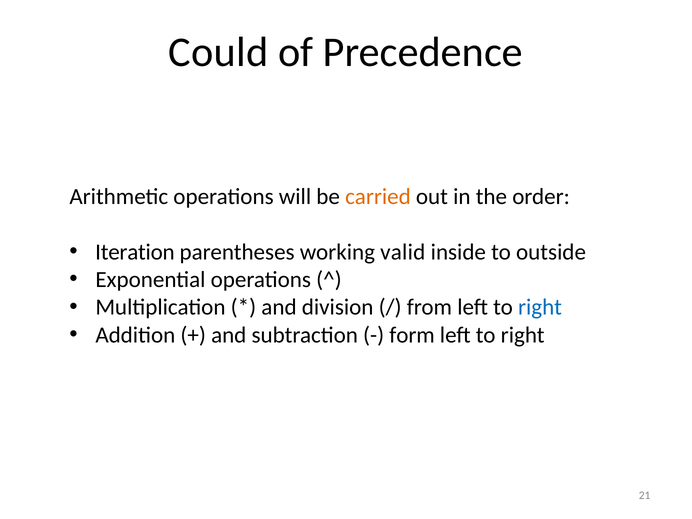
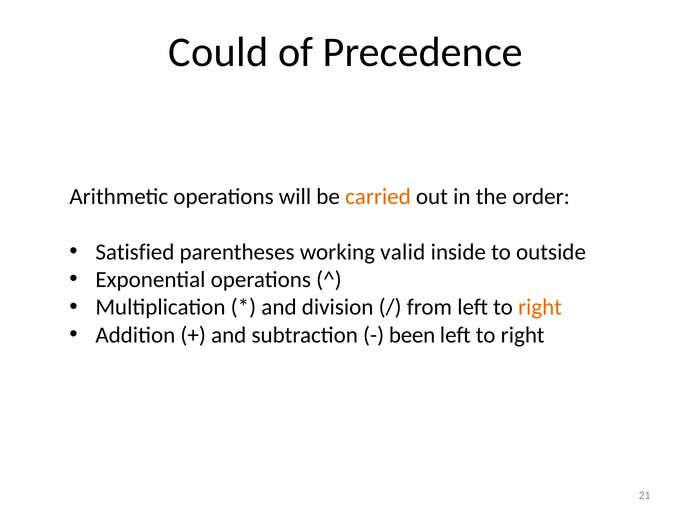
Iteration: Iteration -> Satisfied (135, 252)
right colour: blue -> orange (540, 307)
form: form -> been (412, 335)
